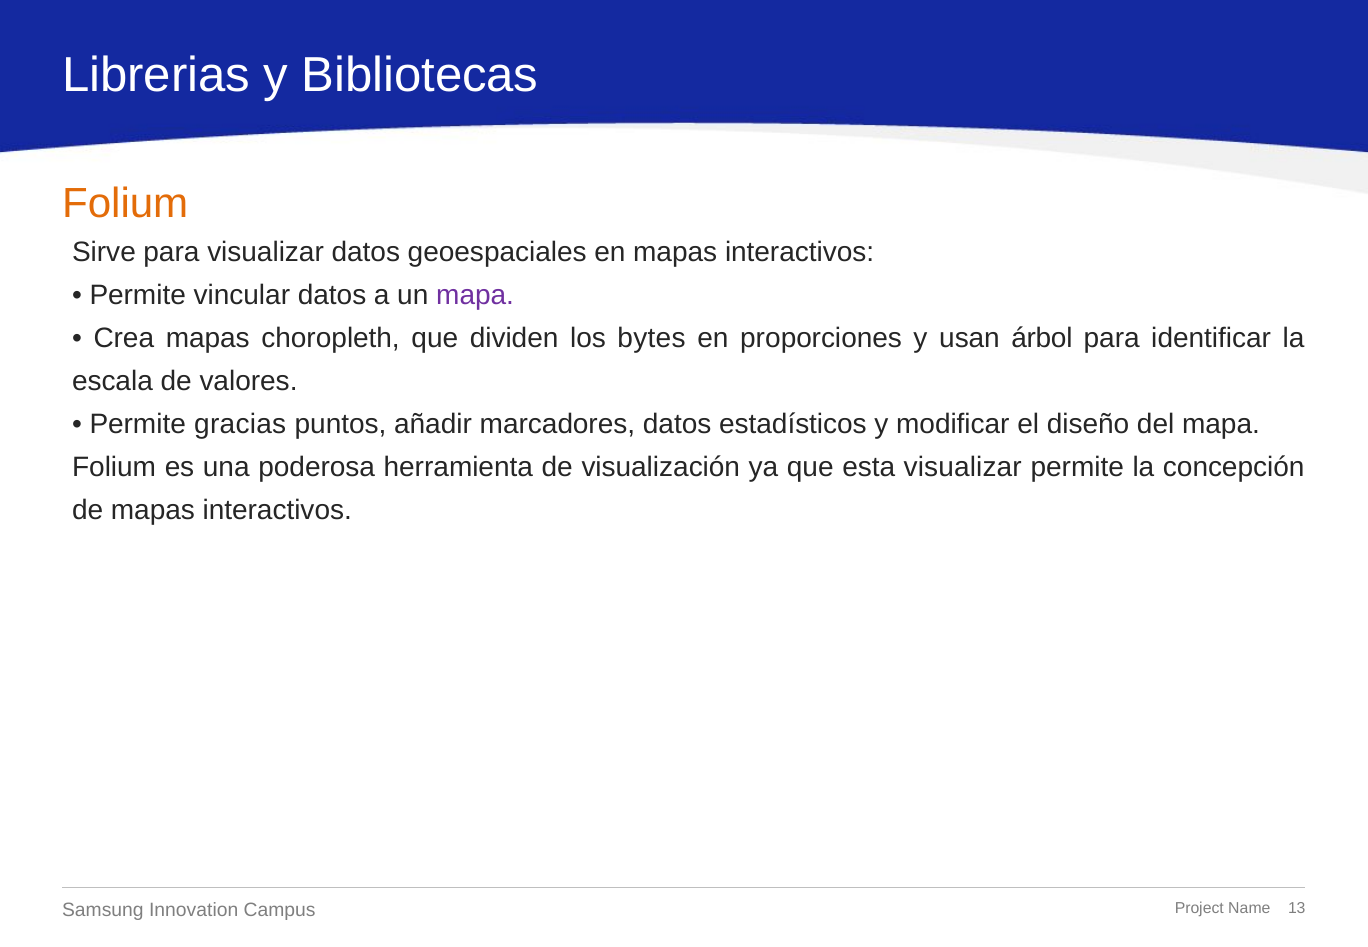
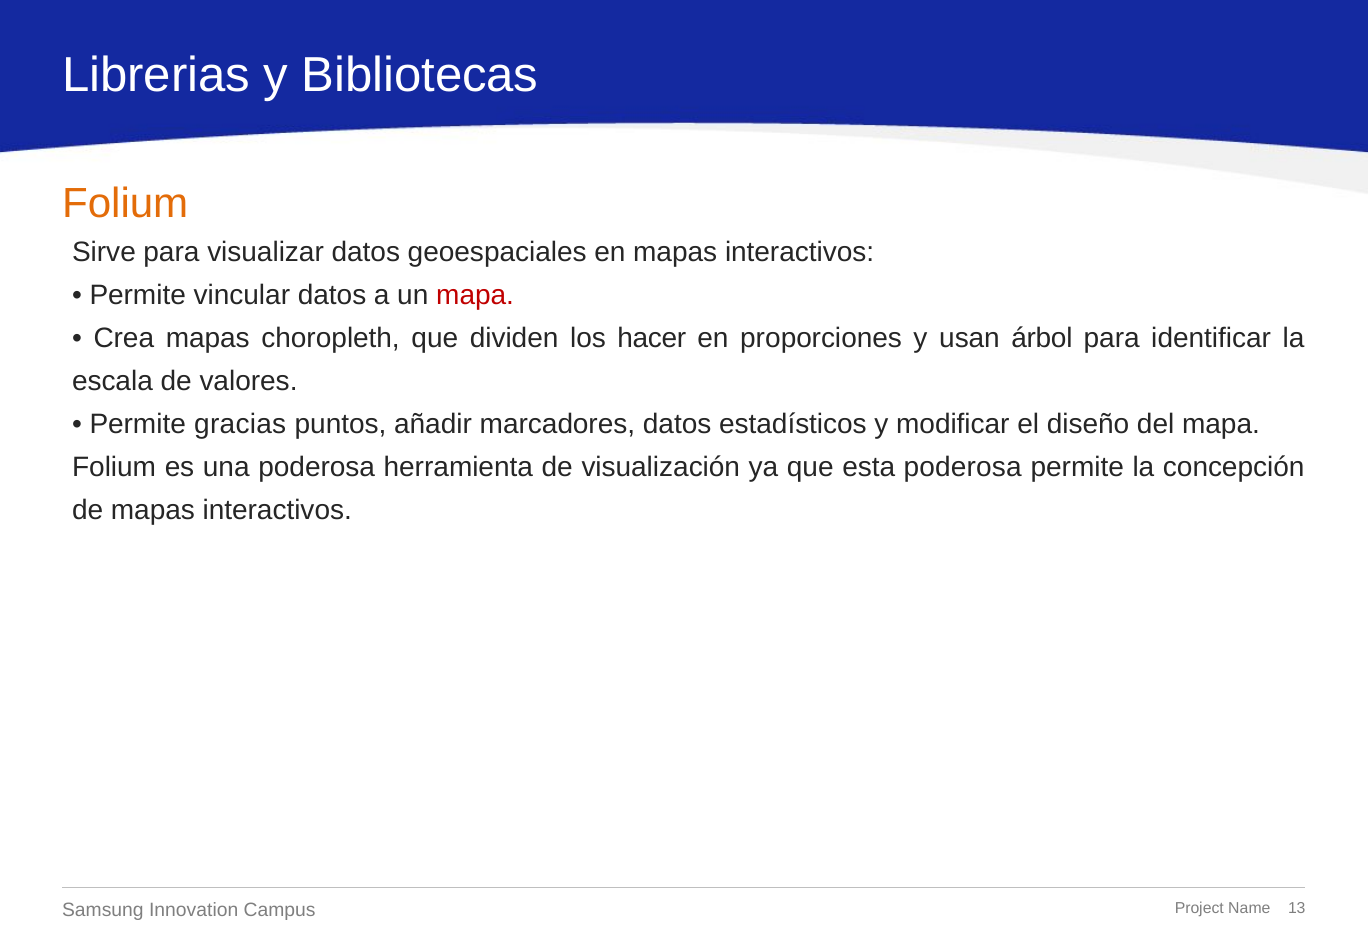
mapa colour: purple -> red (475, 295)
bytes: bytes -> hacer (652, 338)
esta visualizar: visualizar -> poderosa (963, 467)
